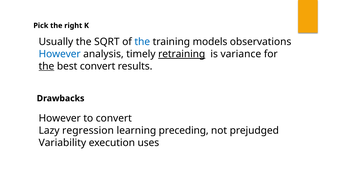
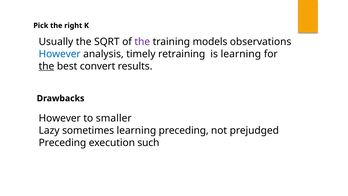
the colour: blue -> purple (142, 42)
retraining underline: present -> none (182, 54)
is variance: variance -> learning (241, 54)
to convert: convert -> smaller (114, 118)
regression: regression -> sometimes (88, 130)
Variability: Variability -> Preceding (62, 142)
uses: uses -> such (148, 142)
